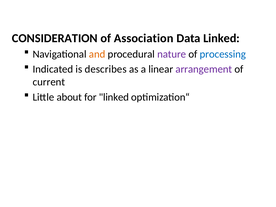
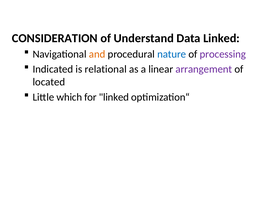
Association: Association -> Understand (144, 38)
nature colour: purple -> blue (172, 54)
processing colour: blue -> purple (223, 54)
describes: describes -> relational (106, 69)
current: current -> located (49, 82)
about: about -> which (69, 97)
